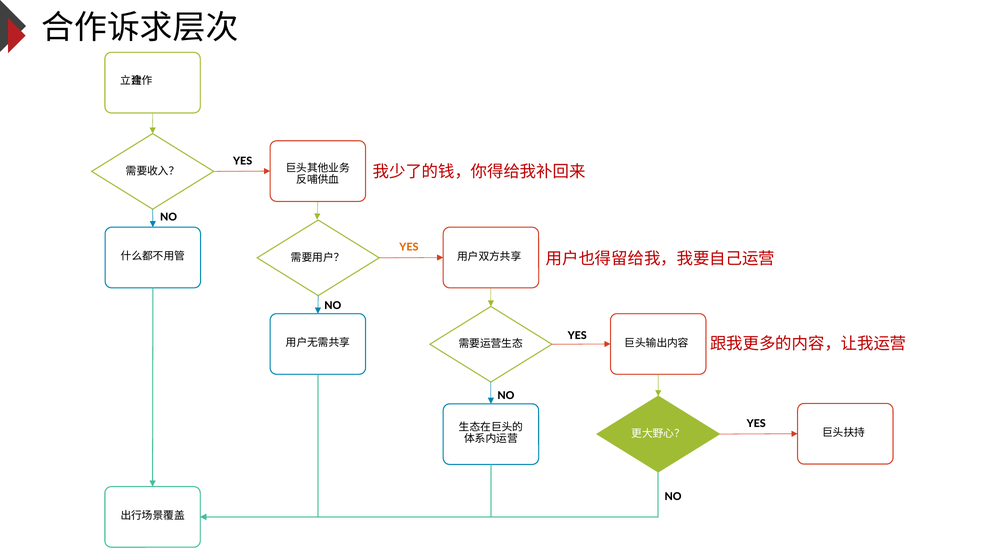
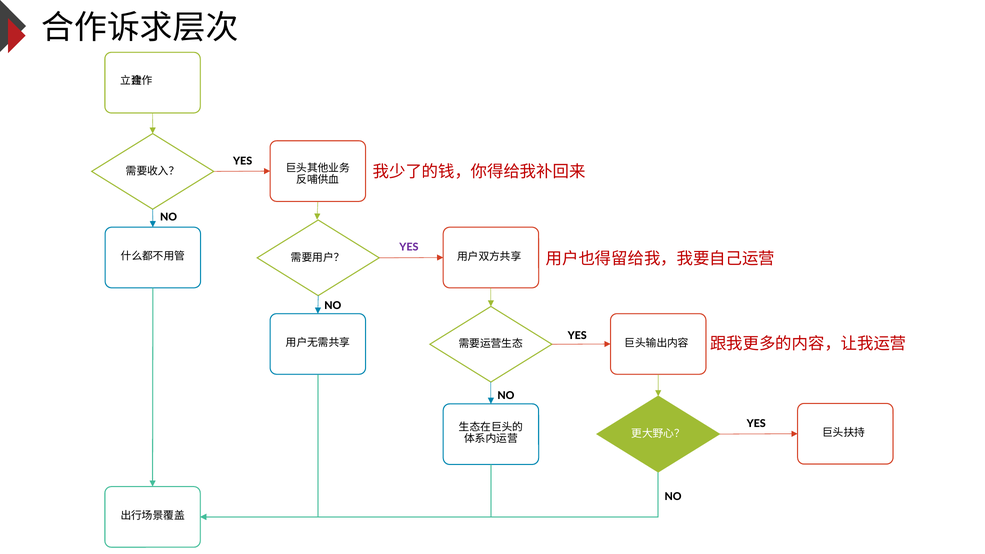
YES colour: orange -> purple (409, 247)
